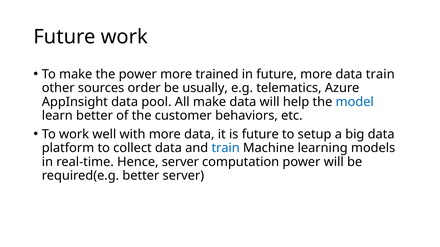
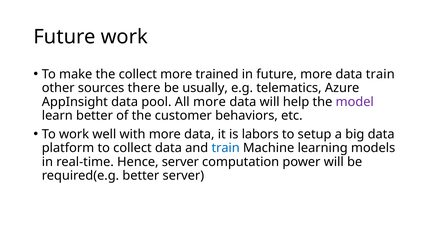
the power: power -> collect (138, 74)
order: order -> there (144, 88)
All make: make -> more (209, 102)
model colour: blue -> purple (355, 102)
is future: future -> labors (260, 134)
